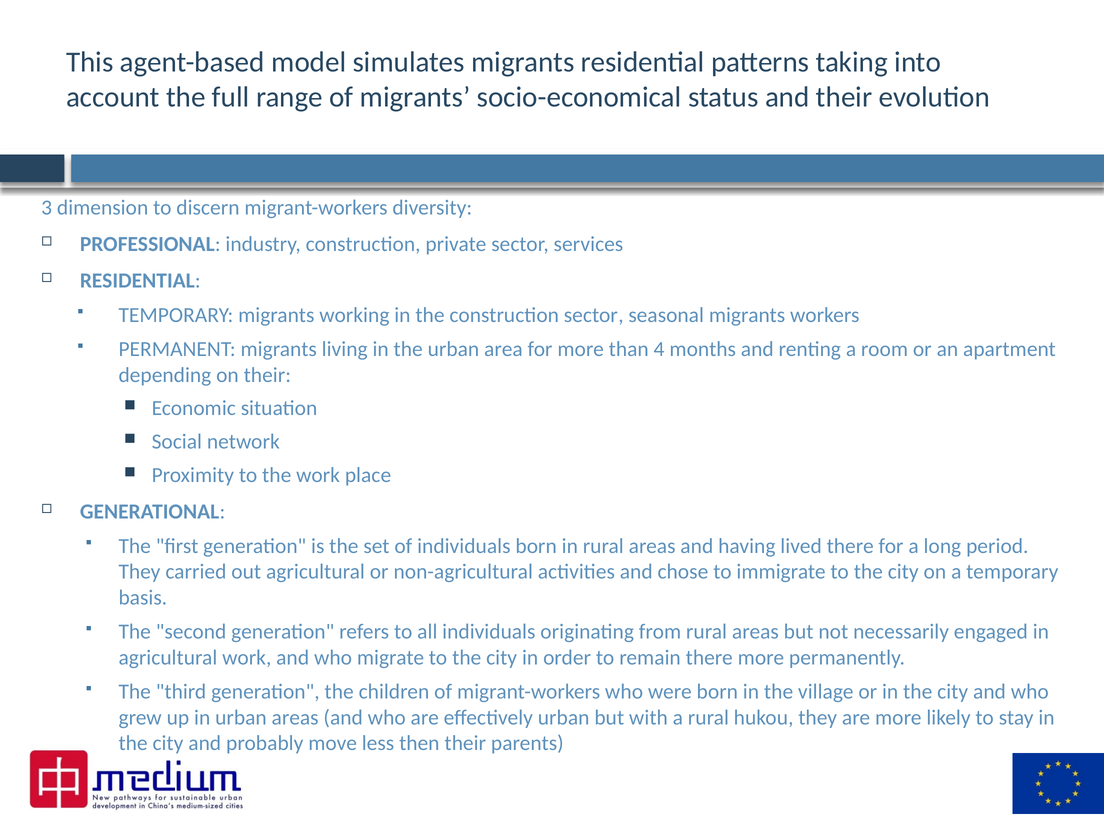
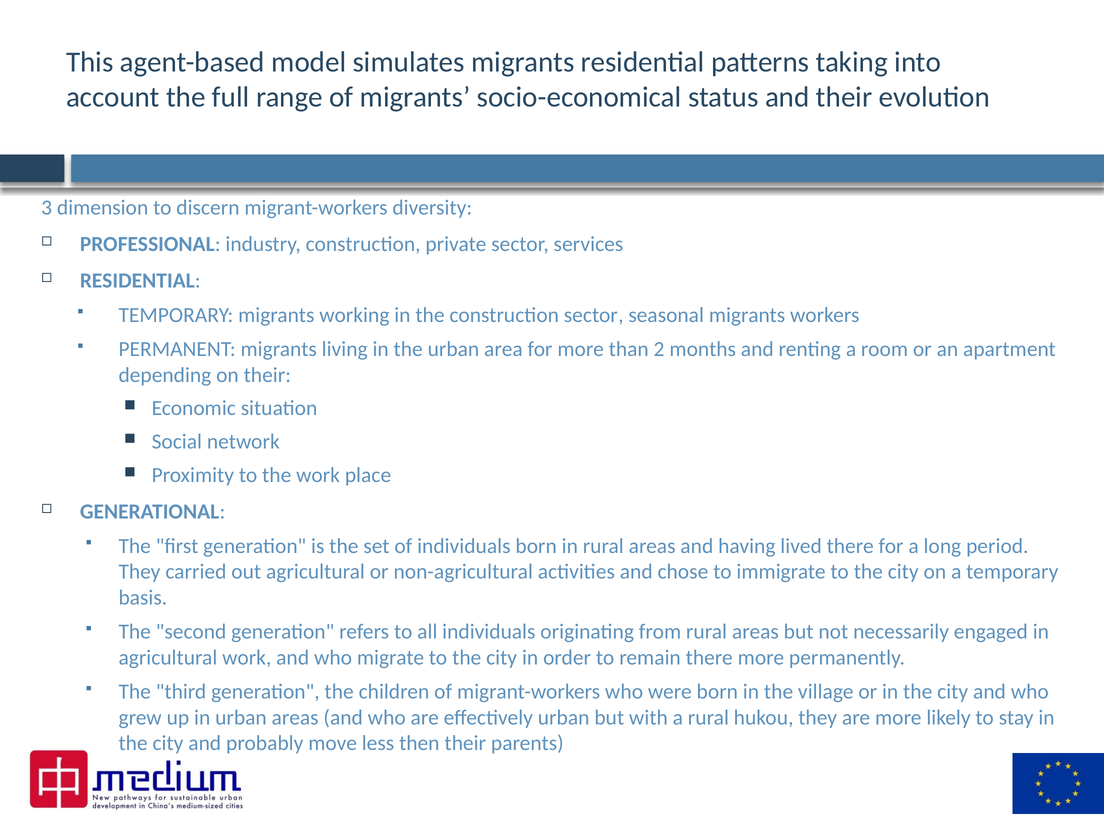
4: 4 -> 2 (659, 349)
